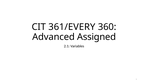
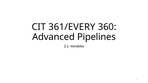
Assigned: Assigned -> Pipelines (96, 37)
